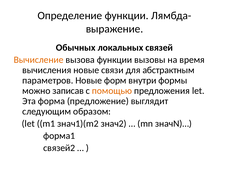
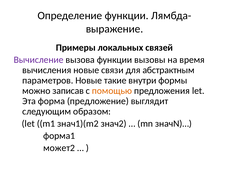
Обычных: Обычных -> Примеры (76, 48)
Вычисление colour: orange -> purple (39, 60)
форм: форм -> такие (115, 80)
связей2: связей2 -> может2 (59, 148)
